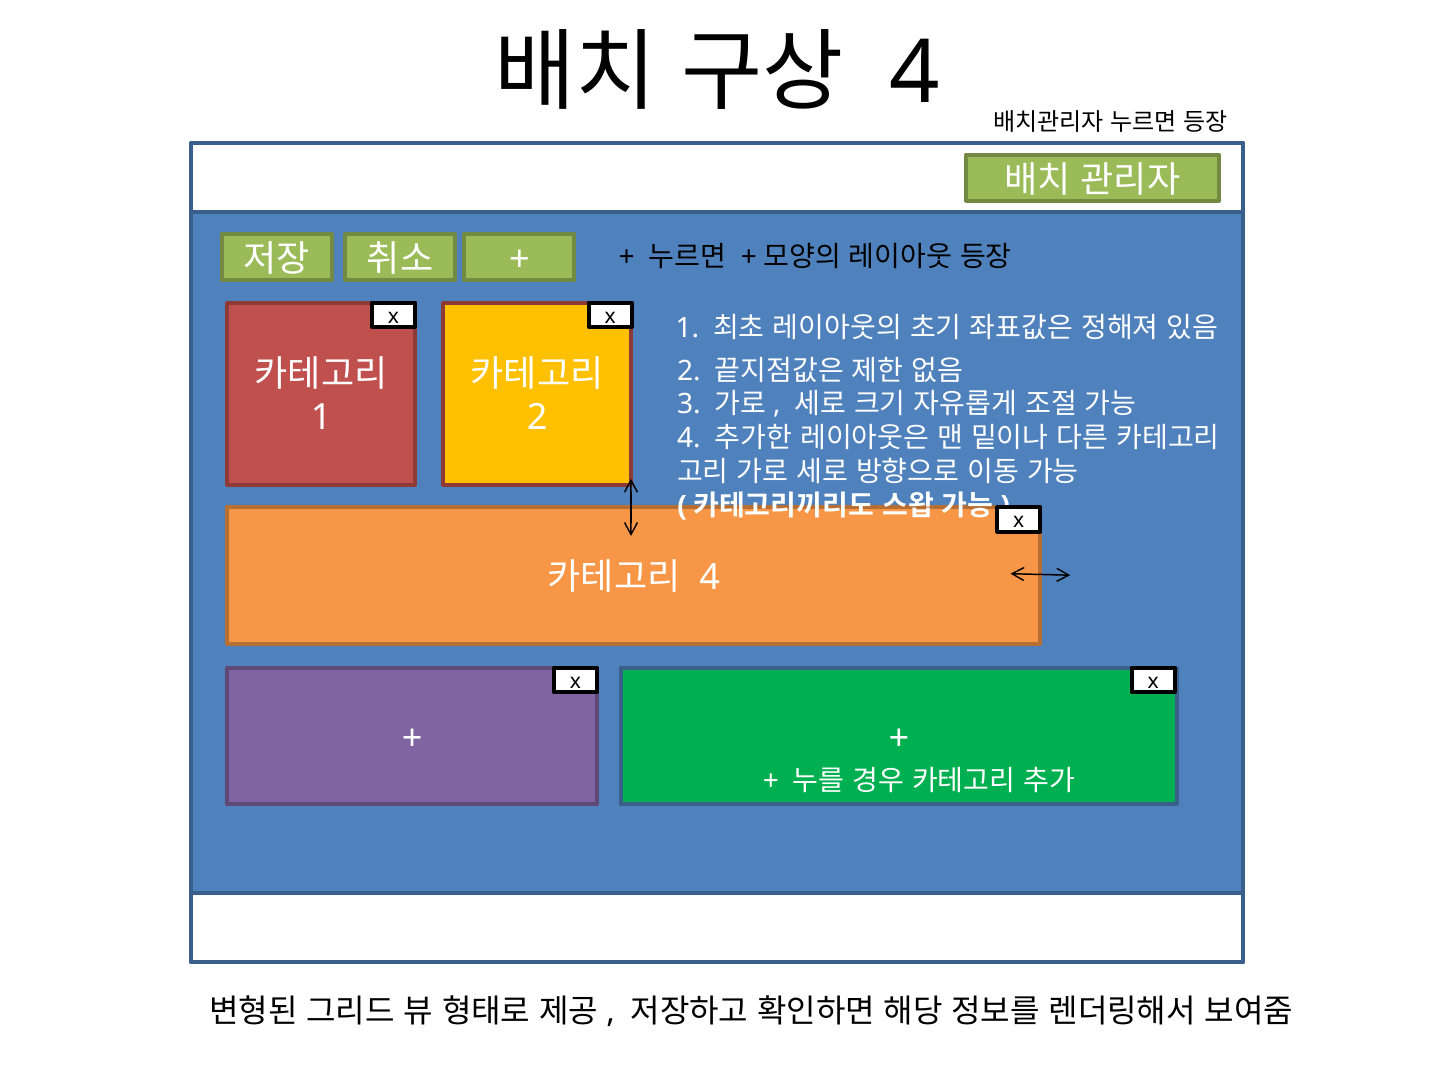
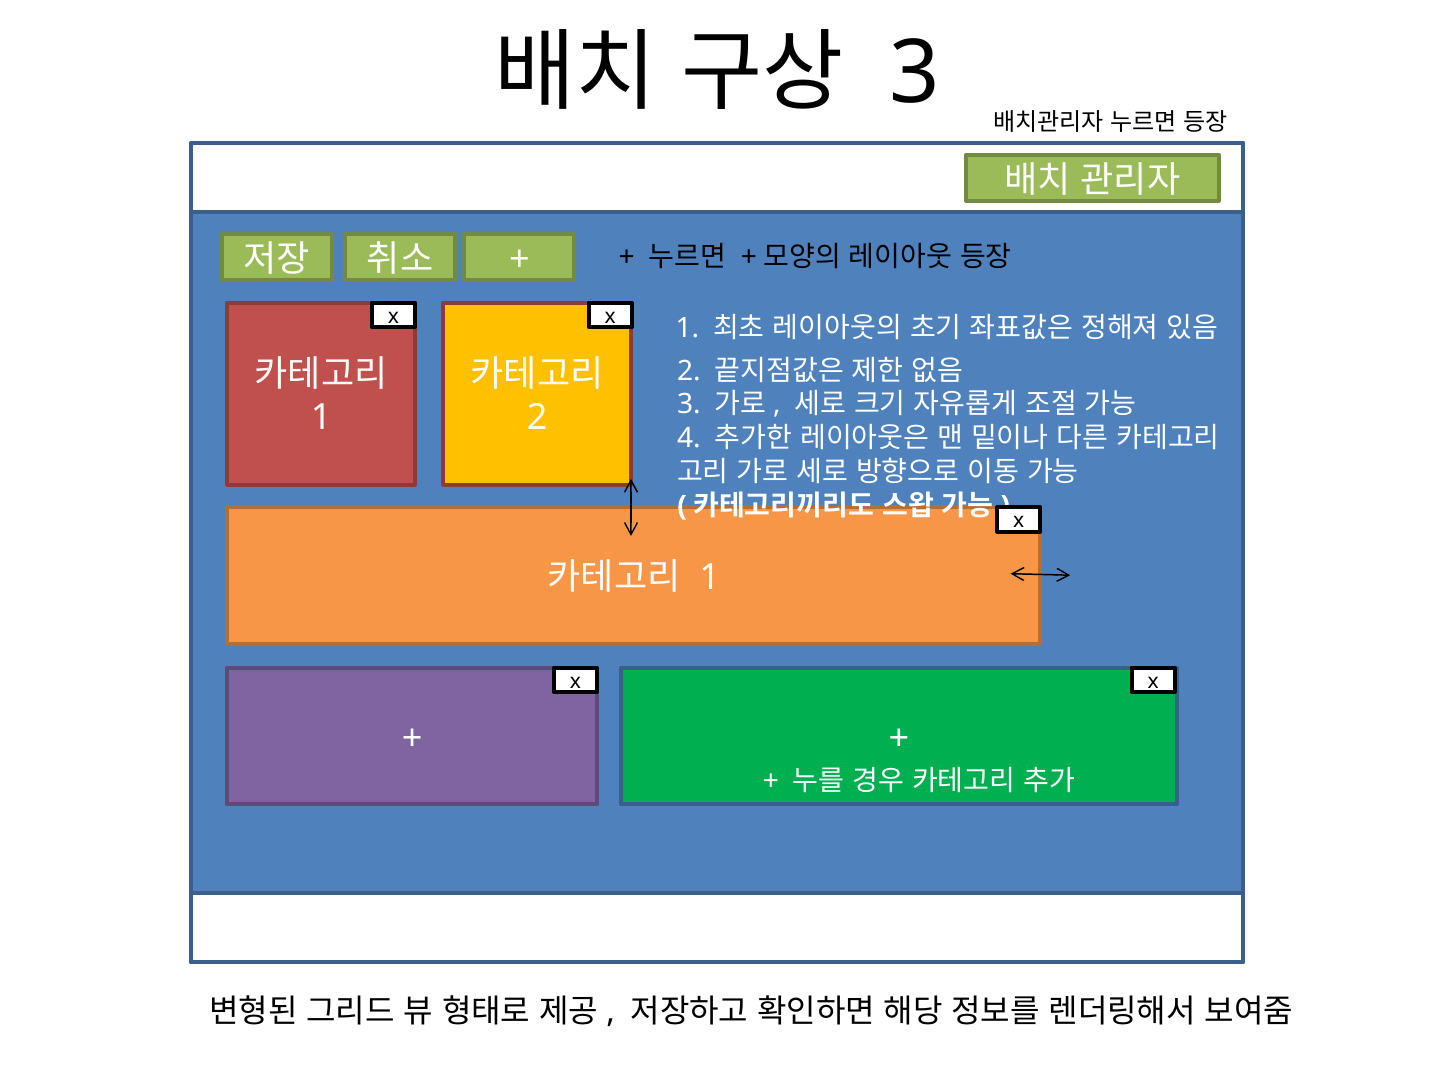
4: 4 -> 3 (915, 73)
4: 4 -> 1 (710, 578)
